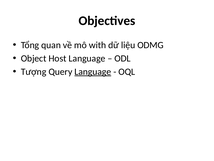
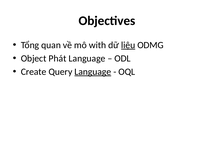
liệu underline: none -> present (128, 45)
Host: Host -> Phát (57, 58)
Tượng: Tượng -> Create (34, 72)
